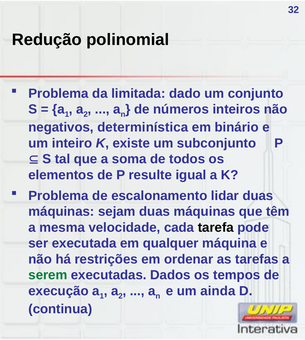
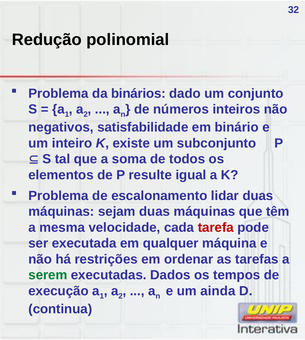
limitada: limitada -> binários (138, 93)
determinística: determinística -> satisfabilidade (143, 127)
tarefa colour: black -> red (216, 228)
